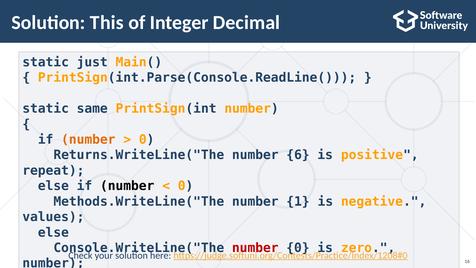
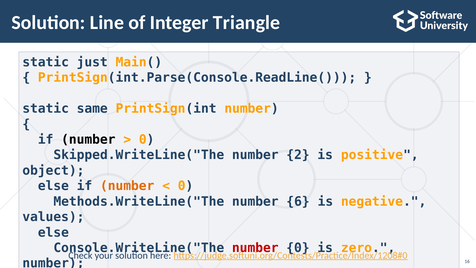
This: This -> Line (107, 23)
Decimal: Decimal -> Triangle (247, 23)
number colour: orange -> black (88, 139)
Returns.WriteLine("The: Returns.WriteLine("The -> Skipped.WriteLine("The (139, 155)
6: 6 -> 2 (298, 155)
repeat: repeat -> object (53, 170)
number colour: black -> orange (127, 186)
1: 1 -> 6 (298, 201)
